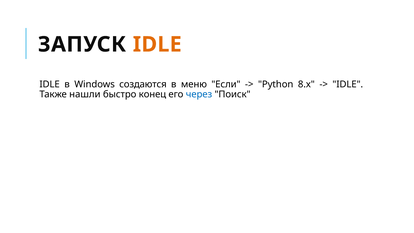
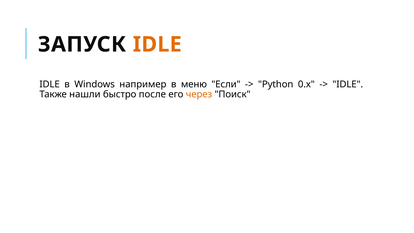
создаются: создаются -> например (143, 84)
8.x: 8.x -> 0.x (306, 84)
конец: конец -> после (152, 94)
через colour: blue -> orange (199, 94)
